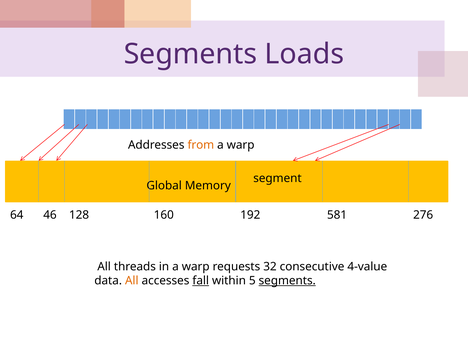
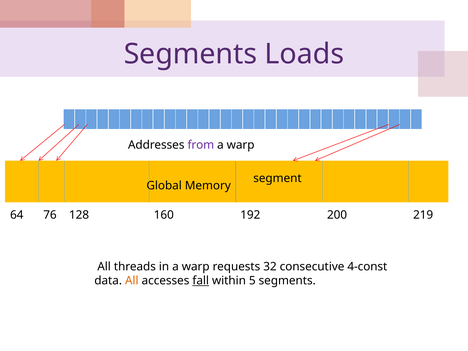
from colour: orange -> purple (201, 145)
46: 46 -> 76 (50, 215)
581: 581 -> 200 (337, 215)
276: 276 -> 219 (423, 215)
4-value: 4-value -> 4-const (367, 267)
segments underline: present -> none (287, 281)
